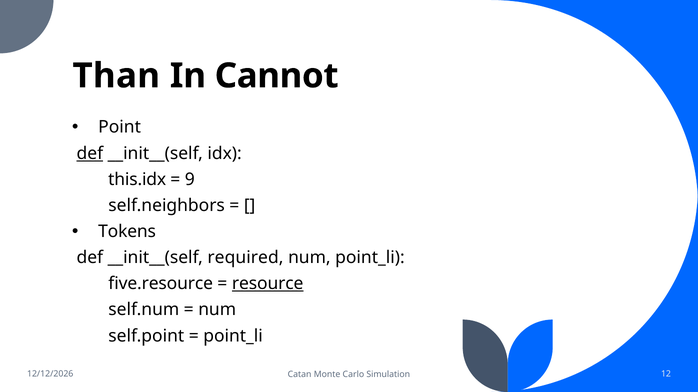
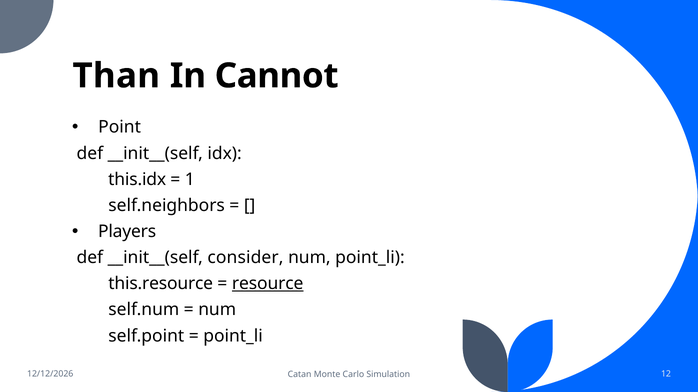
def underline: present -> none (90, 154)
9: 9 -> 1 (190, 180)
Tokens: Tokens -> Players (127, 232)
required: required -> consider (245, 258)
five.resource: five.resource -> this.resource (161, 284)
